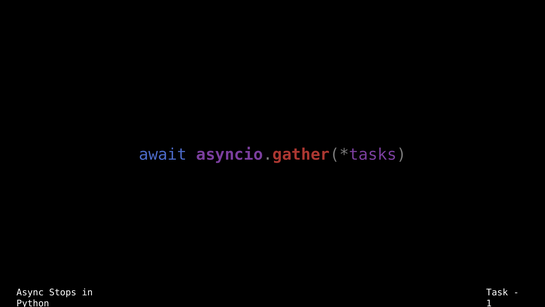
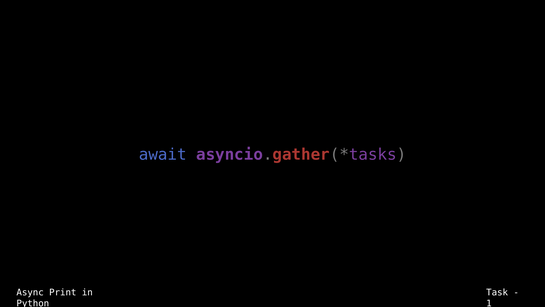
Stops: Stops -> Print (63, 292)
